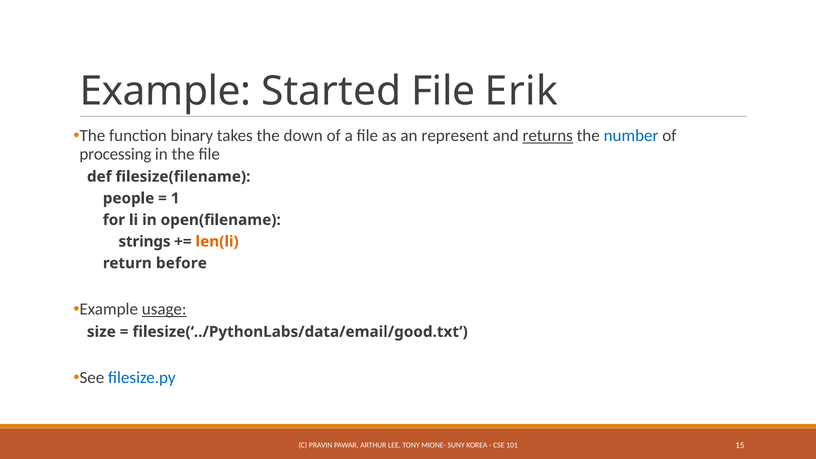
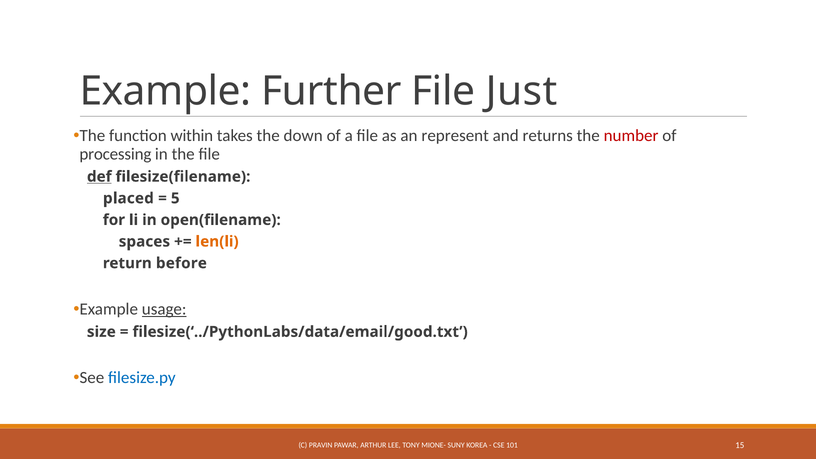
Started: Started -> Further (331, 91)
Erik: Erik -> Just (521, 91)
binary: binary -> within (192, 136)
returns underline: present -> none (548, 136)
number colour: blue -> red (631, 136)
def underline: none -> present (99, 177)
people: people -> placed (128, 198)
1: 1 -> 5 (175, 198)
strings: strings -> spaces (144, 242)
